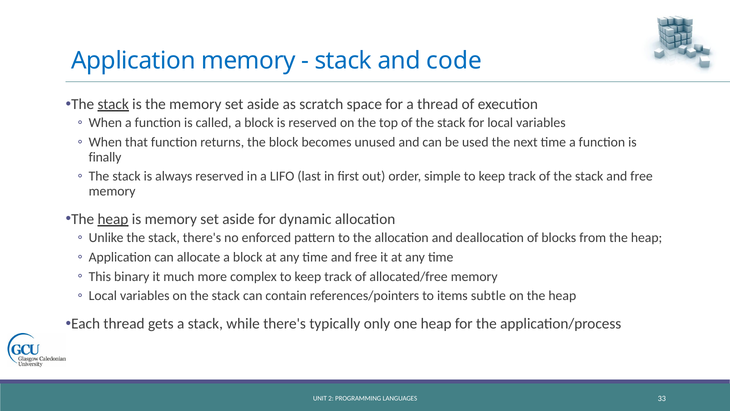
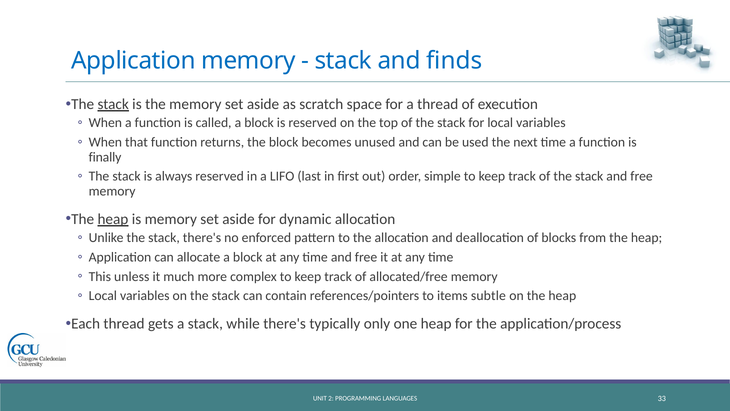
code: code -> finds (454, 60)
binary: binary -> unless (132, 276)
